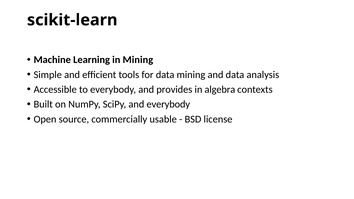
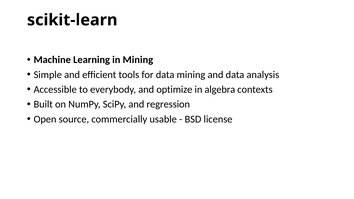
provides: provides -> optimize (174, 90)
and everybody: everybody -> regression (168, 104)
